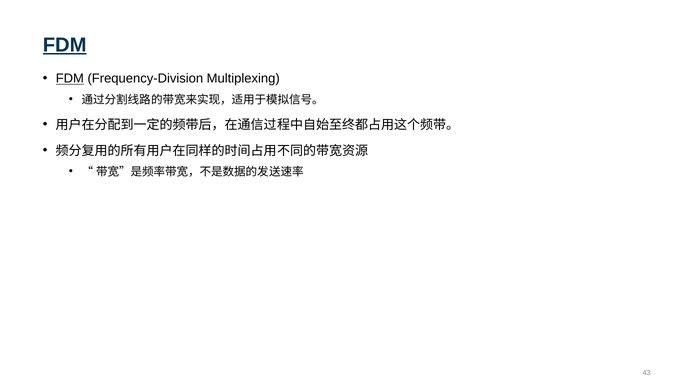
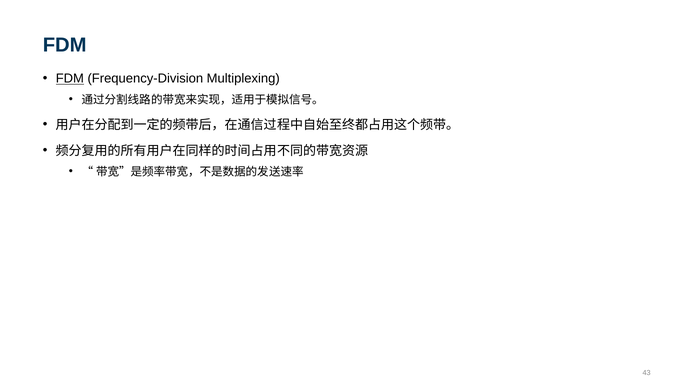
FDM underline: present -> none (65, 45)
